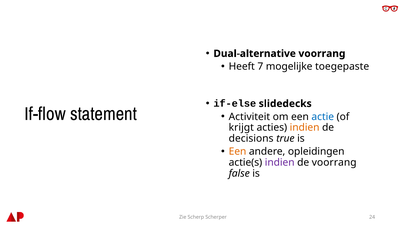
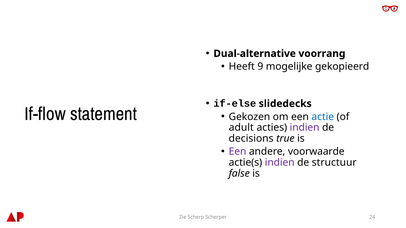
7: 7 -> 9 (260, 67)
toegepaste: toegepaste -> gekopieerd (342, 67)
Activiteit: Activiteit -> Gekozen (249, 117)
krijgt: krijgt -> adult (241, 128)
indien colour: orange -> purple (305, 128)
Een colour: orange -> purple (238, 152)
opleidingen: opleidingen -> voorwaarde (316, 152)
de voorrang: voorrang -> structuur (334, 163)
